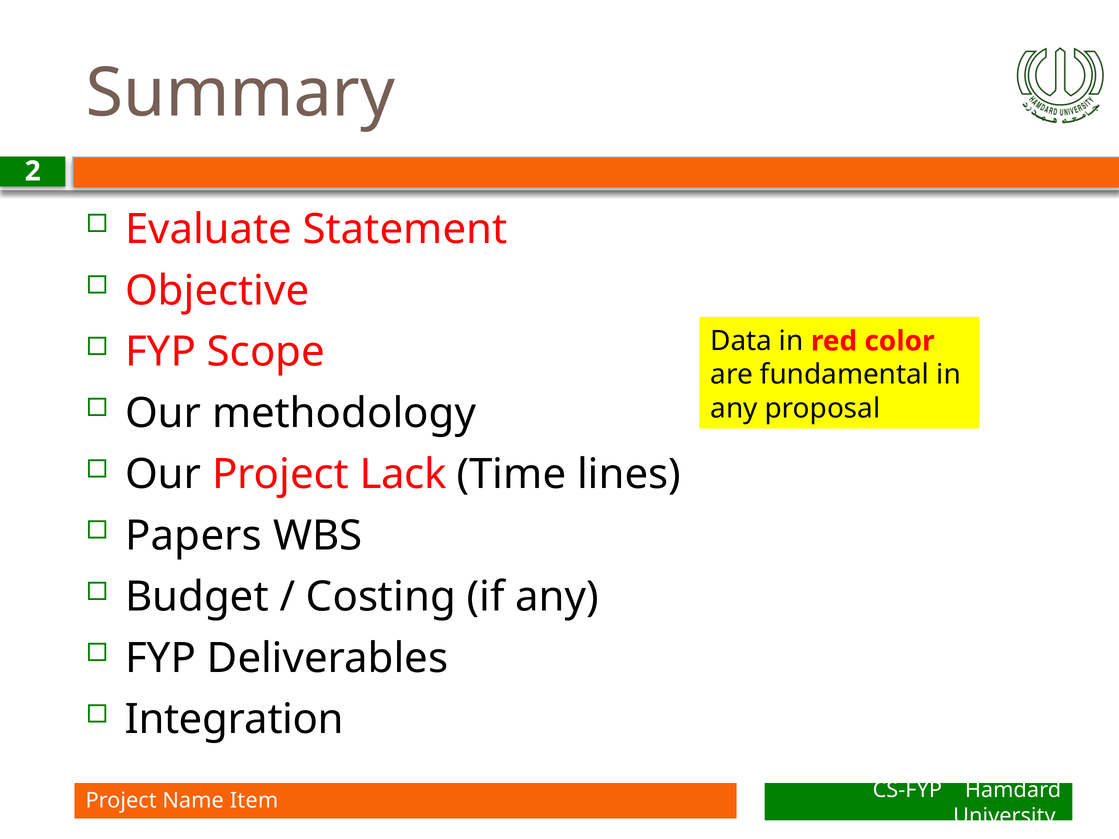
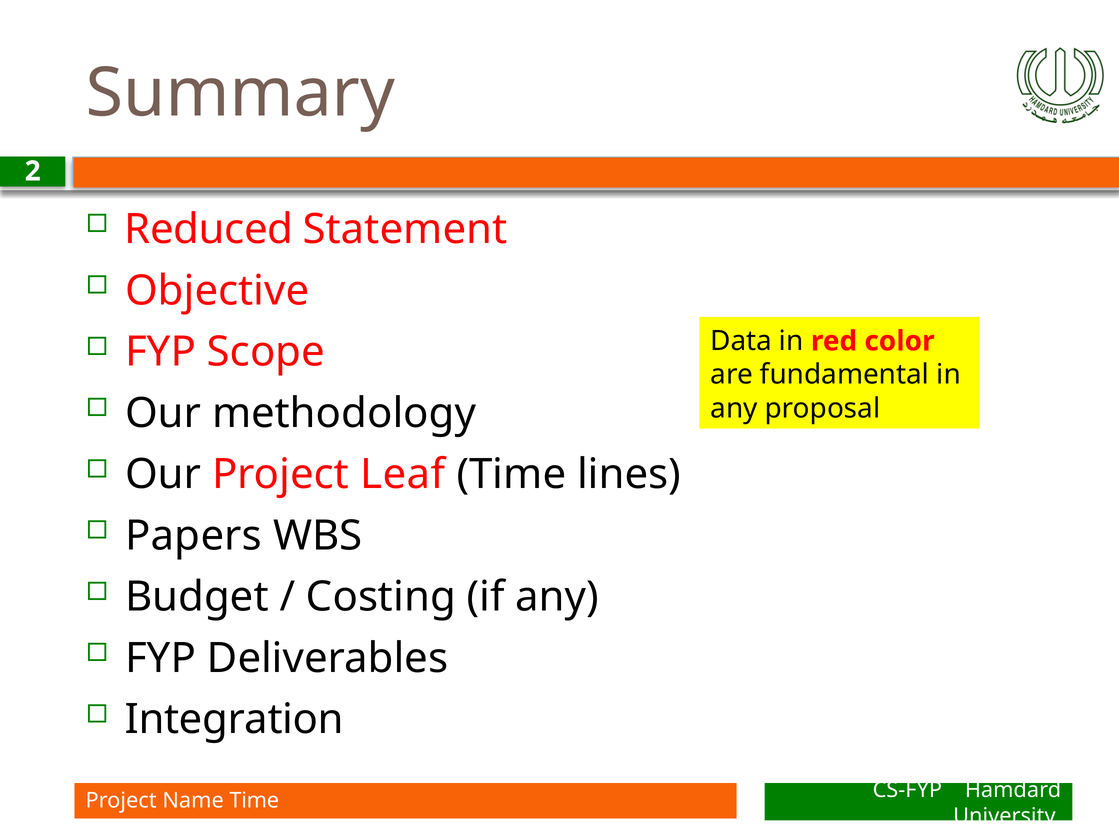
Evaluate: Evaluate -> Reduced (209, 229)
Lack: Lack -> Leaf (403, 475)
Name Item: Item -> Time (254, 801)
